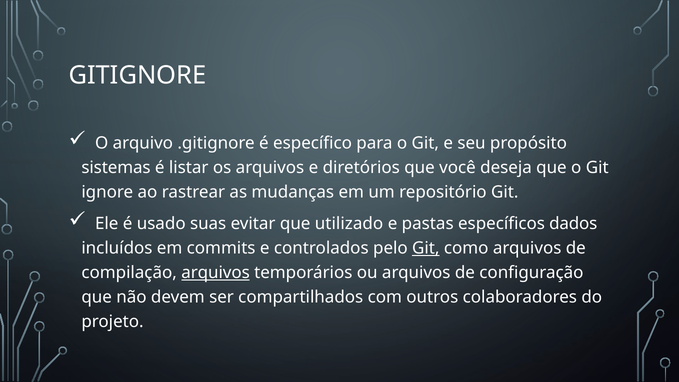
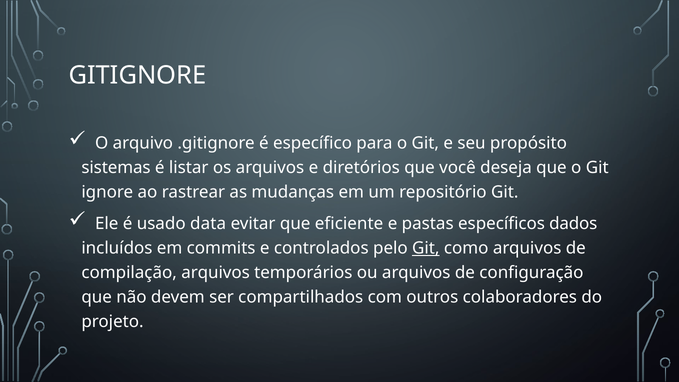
suas: suas -> data (208, 224)
utilizado: utilizado -> eficiente (349, 224)
arquivos underline: present -> none (216, 273)
